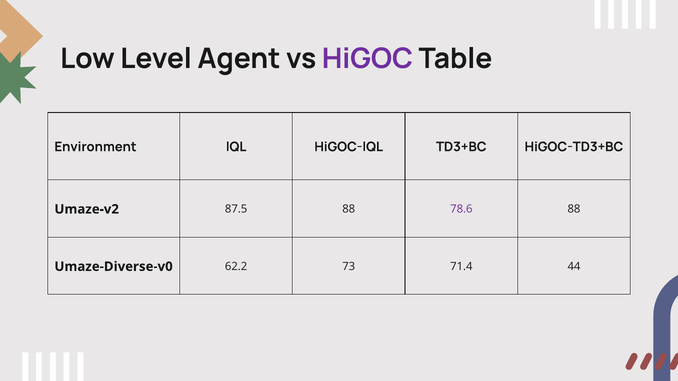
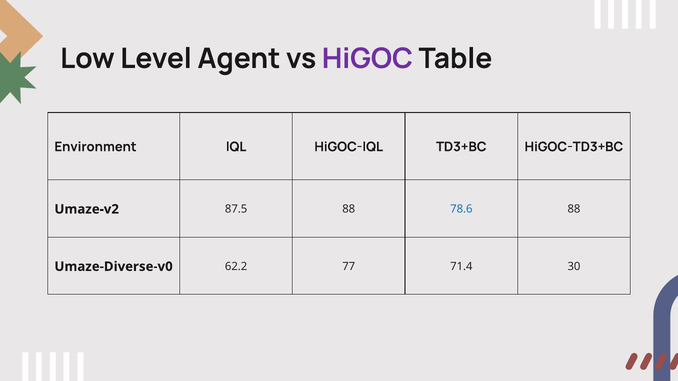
78.6 colour: purple -> blue (461, 209)
73: 73 -> 77 (349, 267)
44: 44 -> 30 (574, 267)
